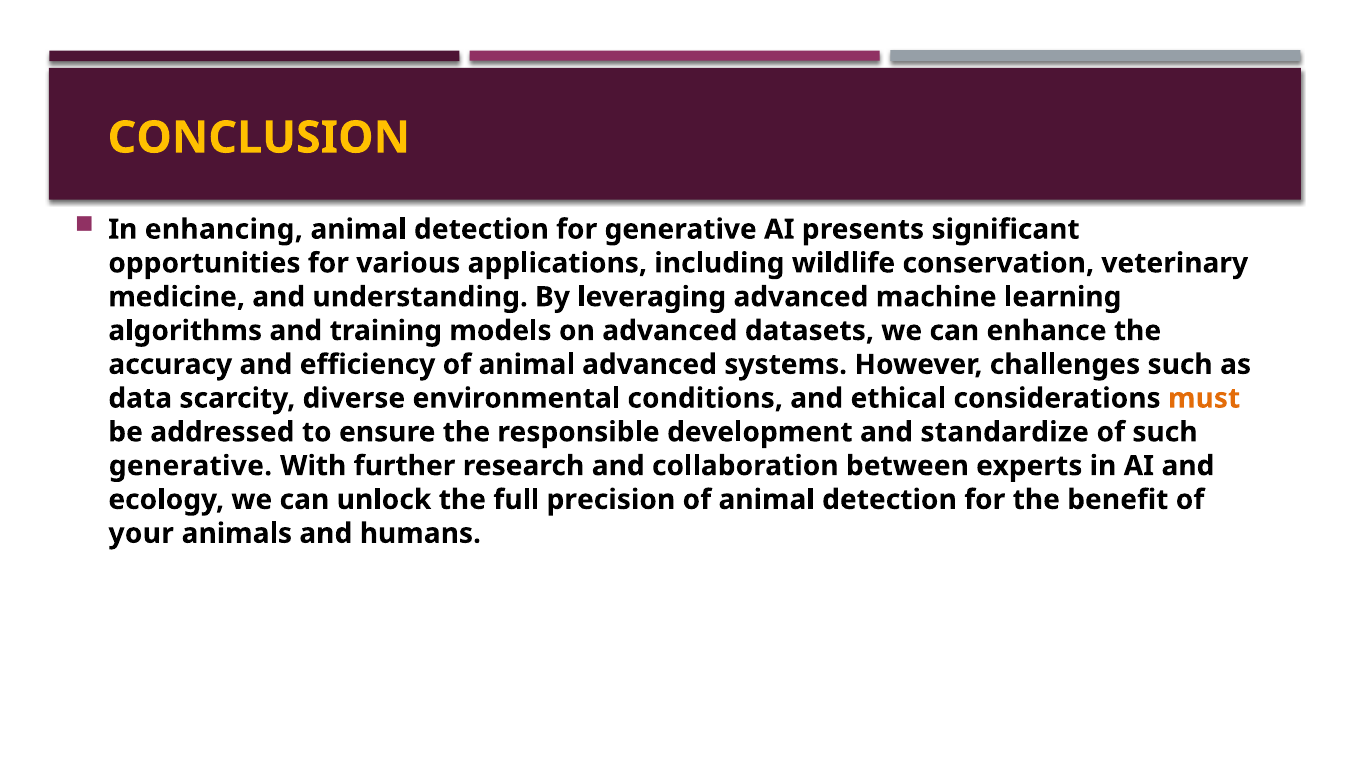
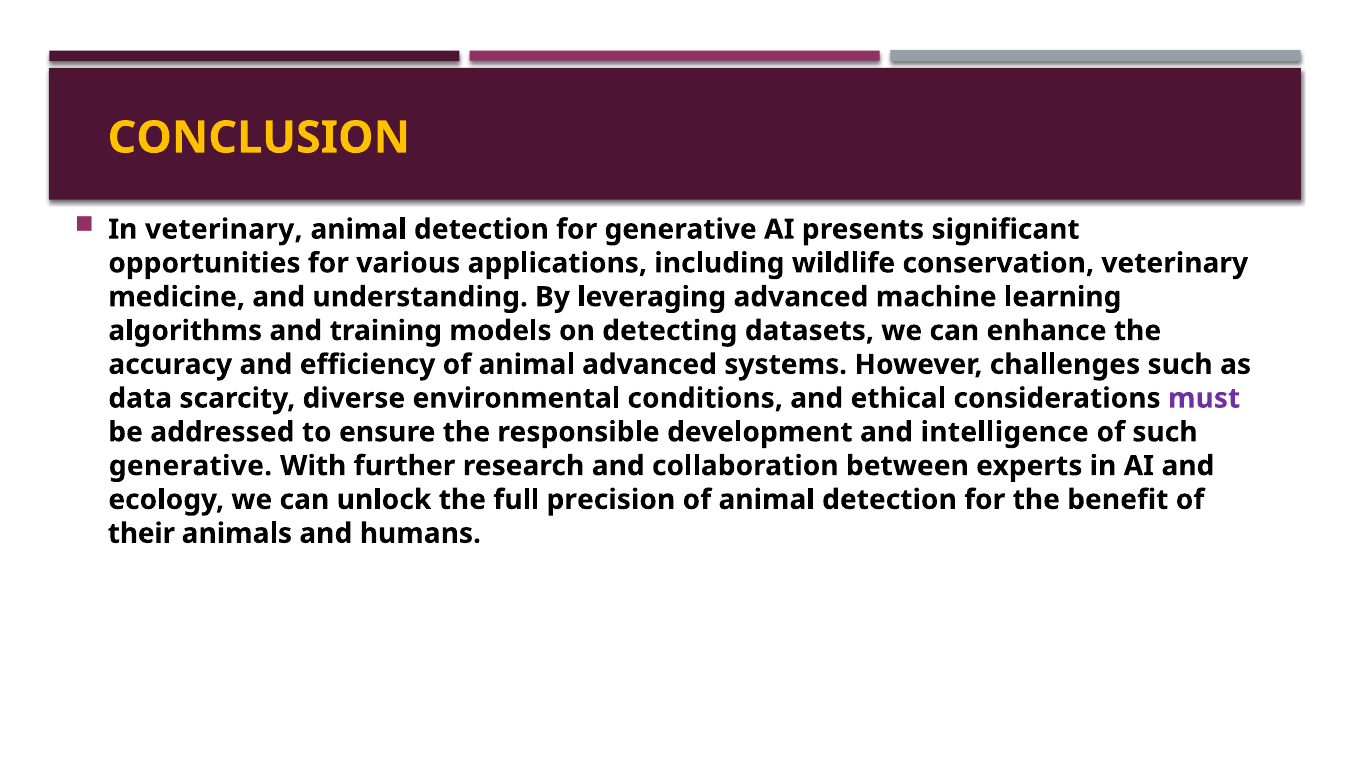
In enhancing: enhancing -> veterinary (224, 230)
on advanced: advanced -> detecting (670, 331)
must colour: orange -> purple (1204, 399)
standardize: standardize -> intelligence (1005, 432)
your: your -> their (141, 534)
